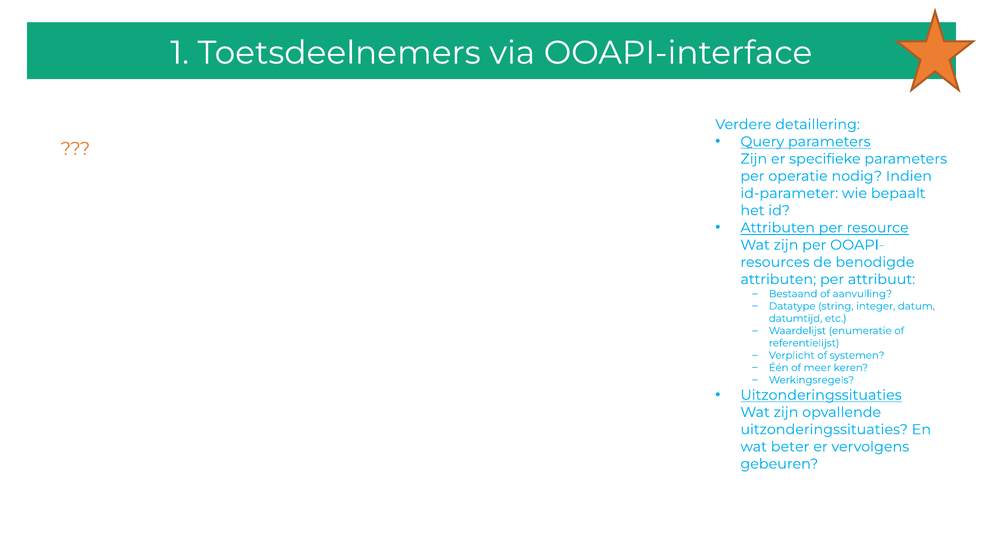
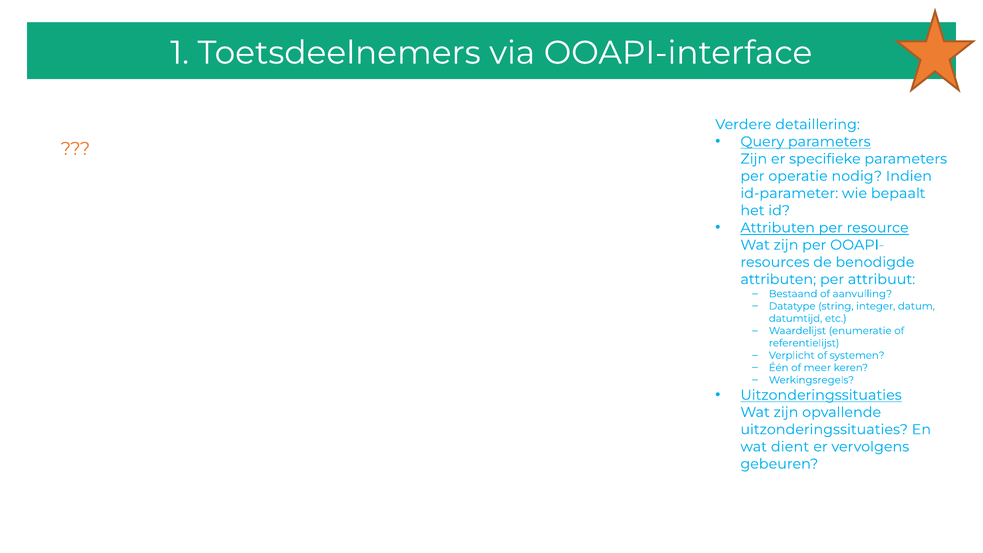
beter: beter -> dient (790, 447)
